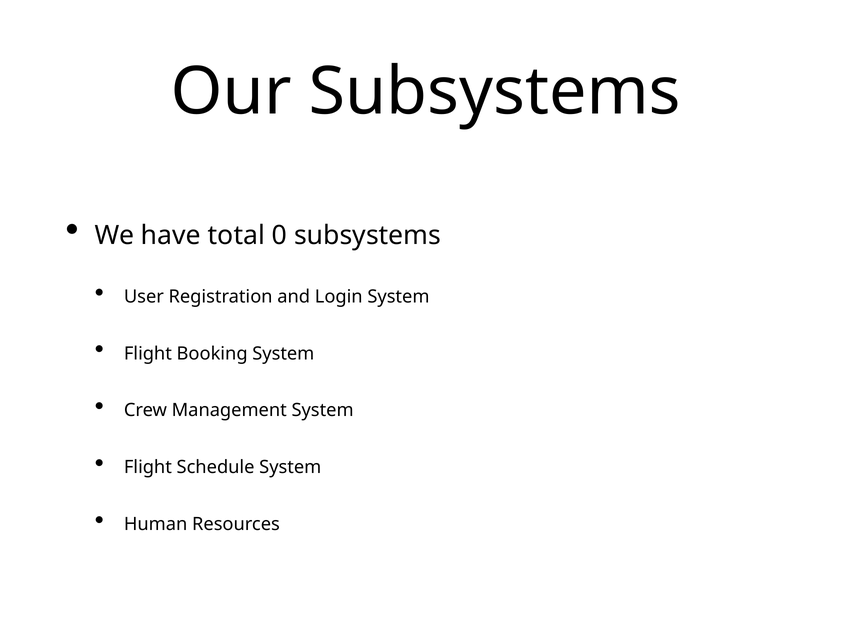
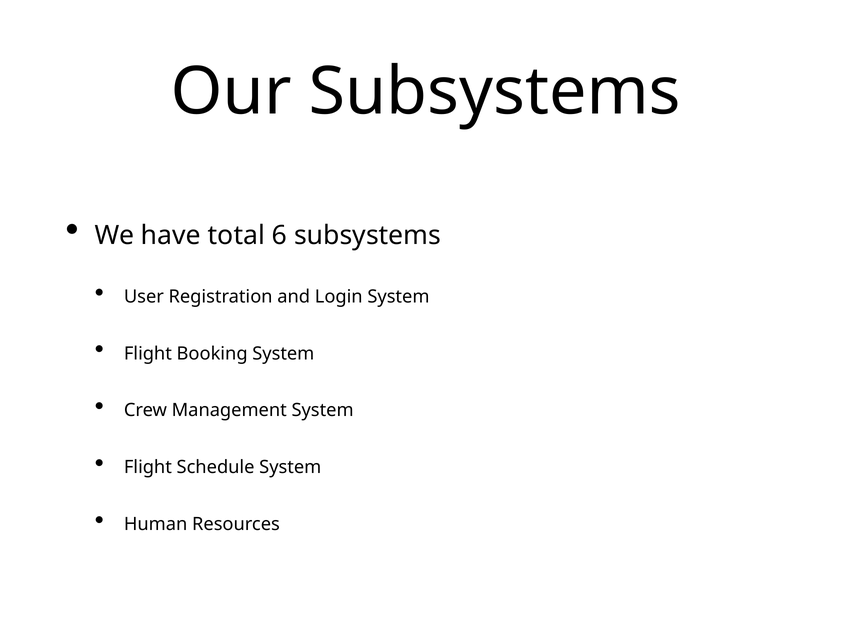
0: 0 -> 6 (280, 235)
